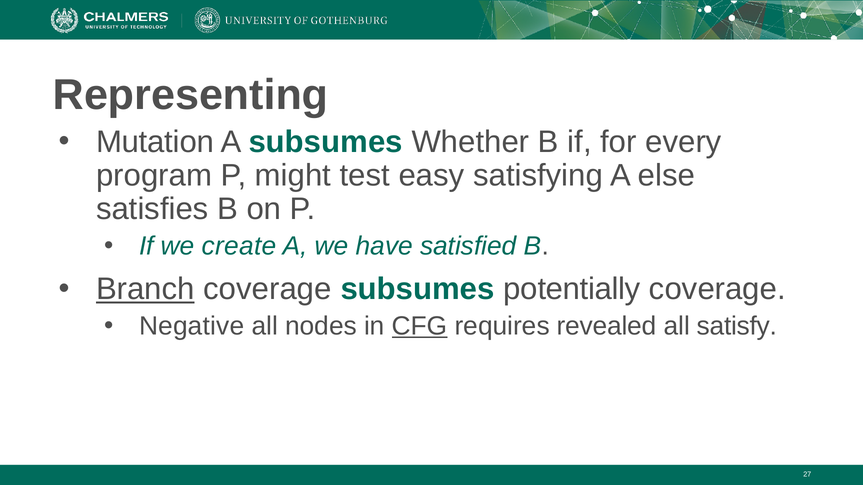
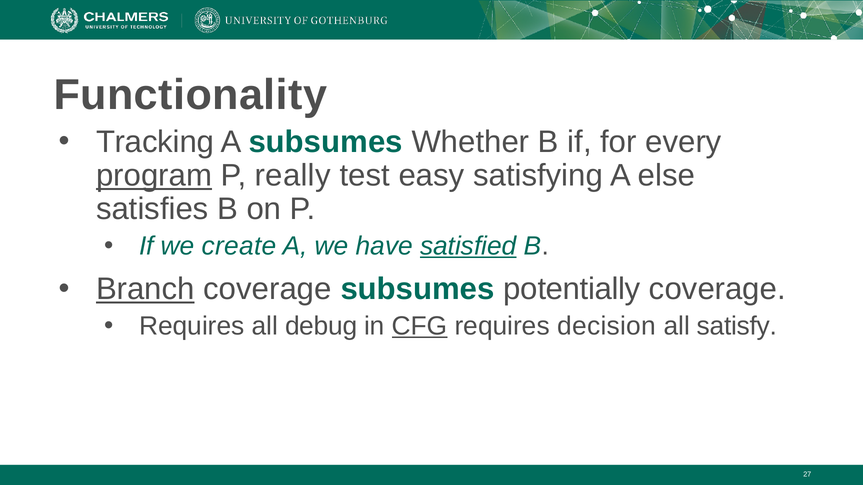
Representing: Representing -> Functionality (190, 95)
Mutation: Mutation -> Tracking (155, 142)
program underline: none -> present (154, 176)
might: might -> really (293, 176)
satisfied underline: none -> present (468, 246)
Negative: Negative -> Requires (192, 326)
nodes: nodes -> debug (321, 326)
revealed: revealed -> decision (606, 326)
